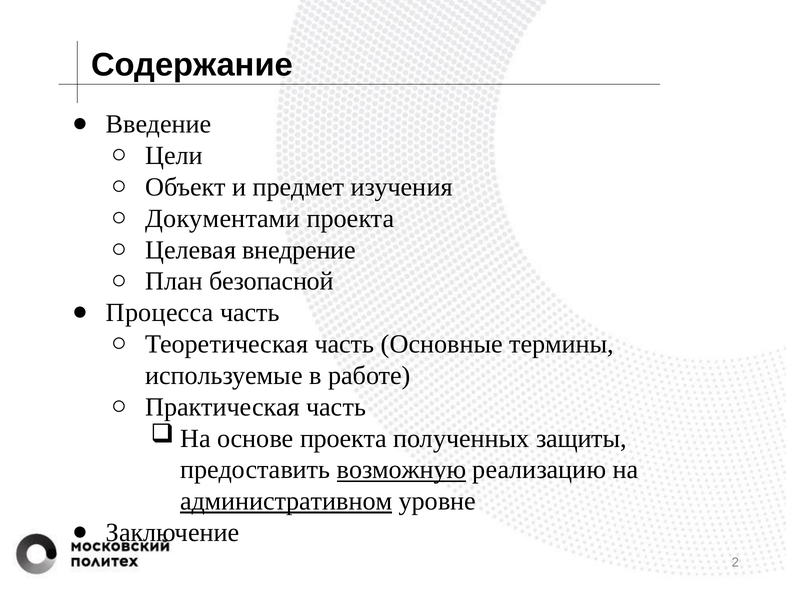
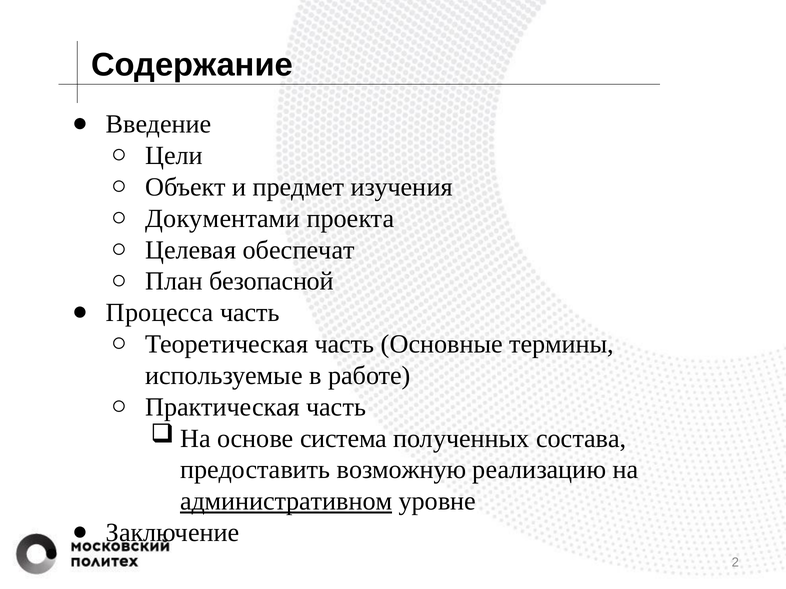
внедрение: внедрение -> обеспечат (299, 250)
основе проекта: проекта -> система (343, 439)
защиты: защиты -> состава (581, 439)
возможную underline: present -> none (401, 470)
